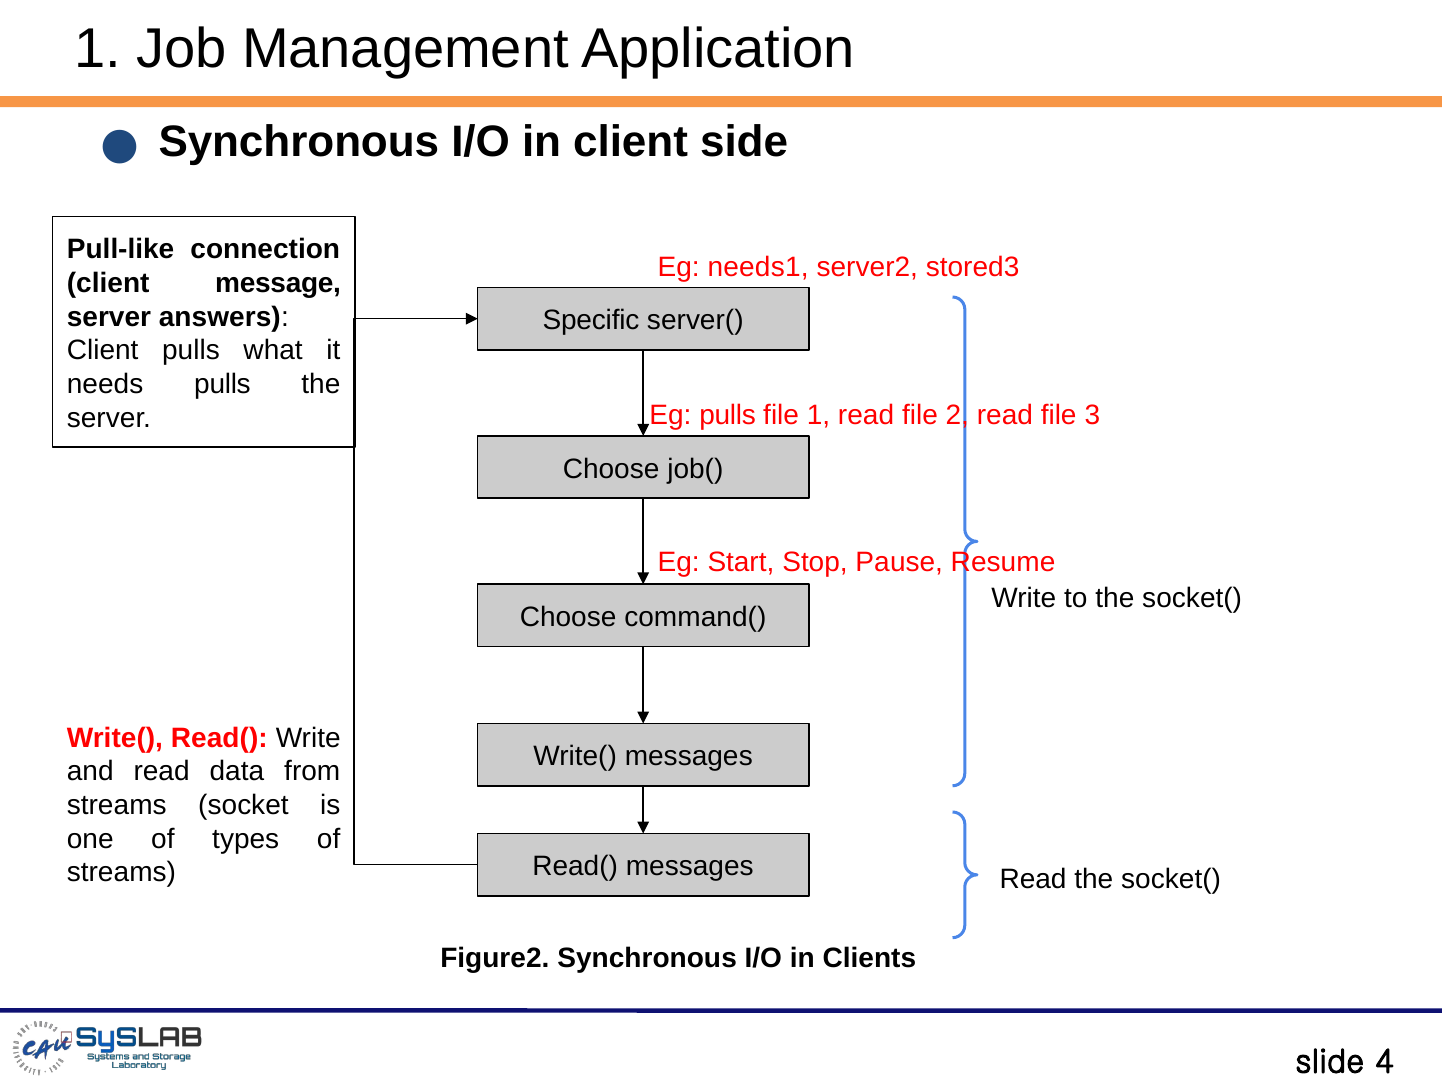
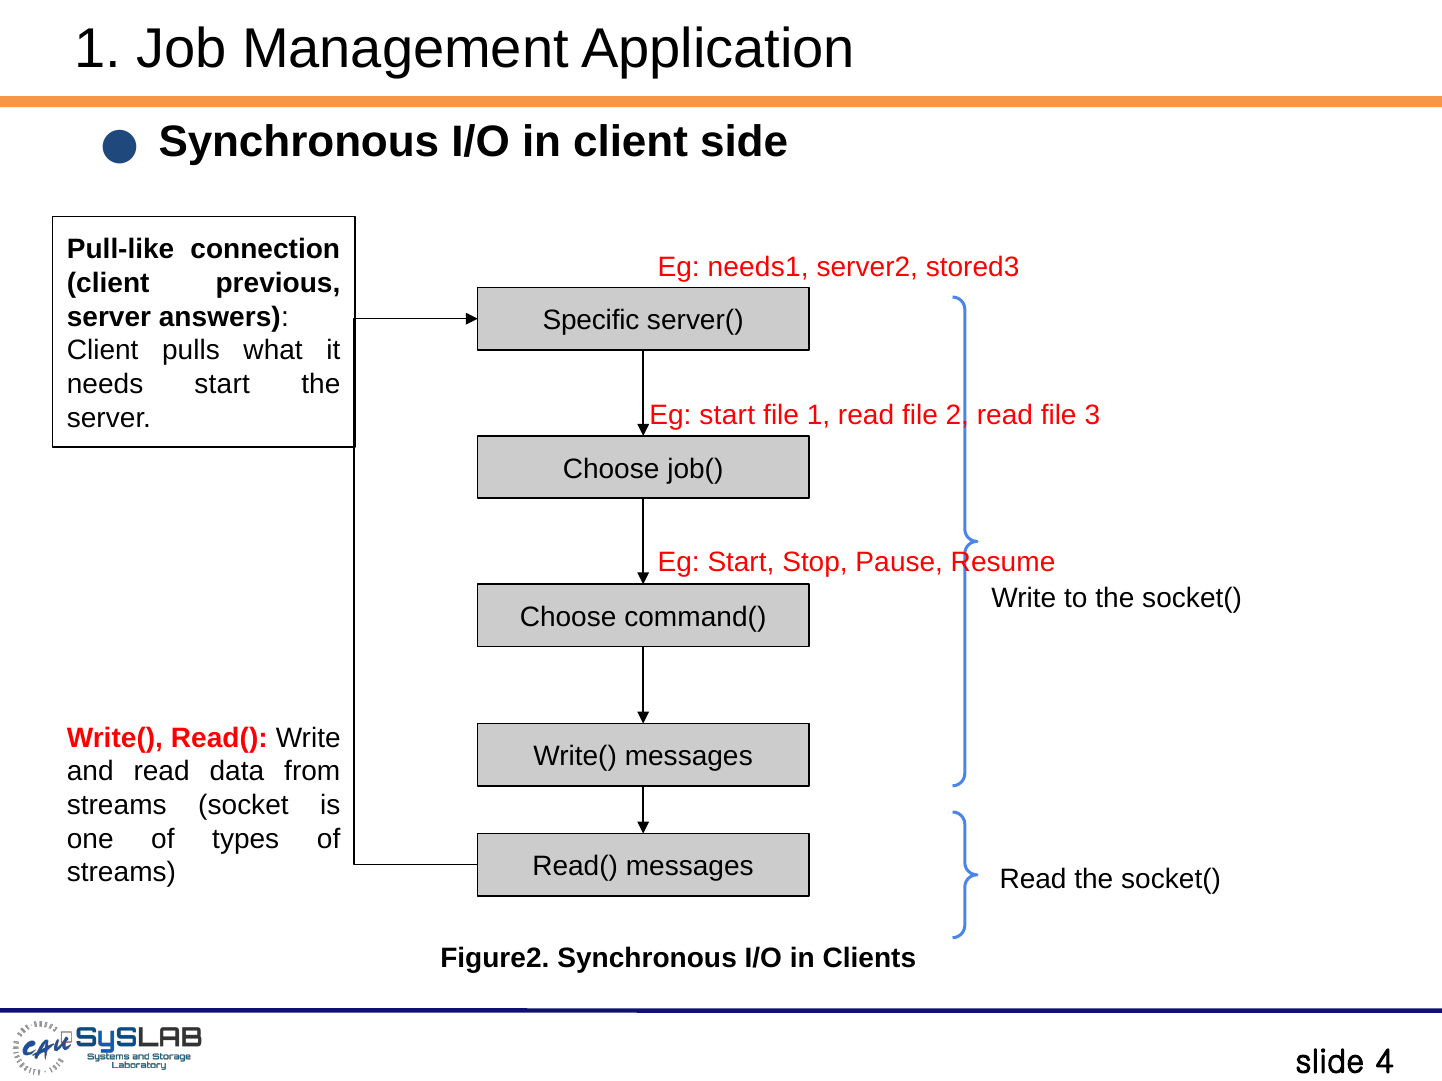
message: message -> previous (278, 283)
needs pulls: pulls -> start (222, 384)
pulls: pulls -> start (727, 415)
